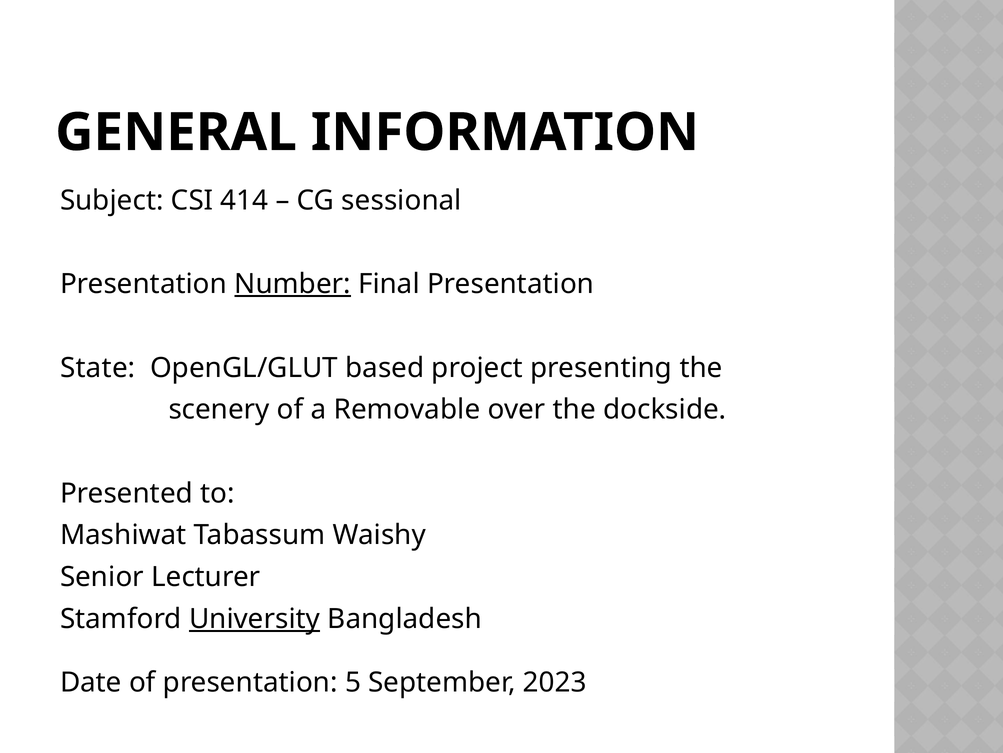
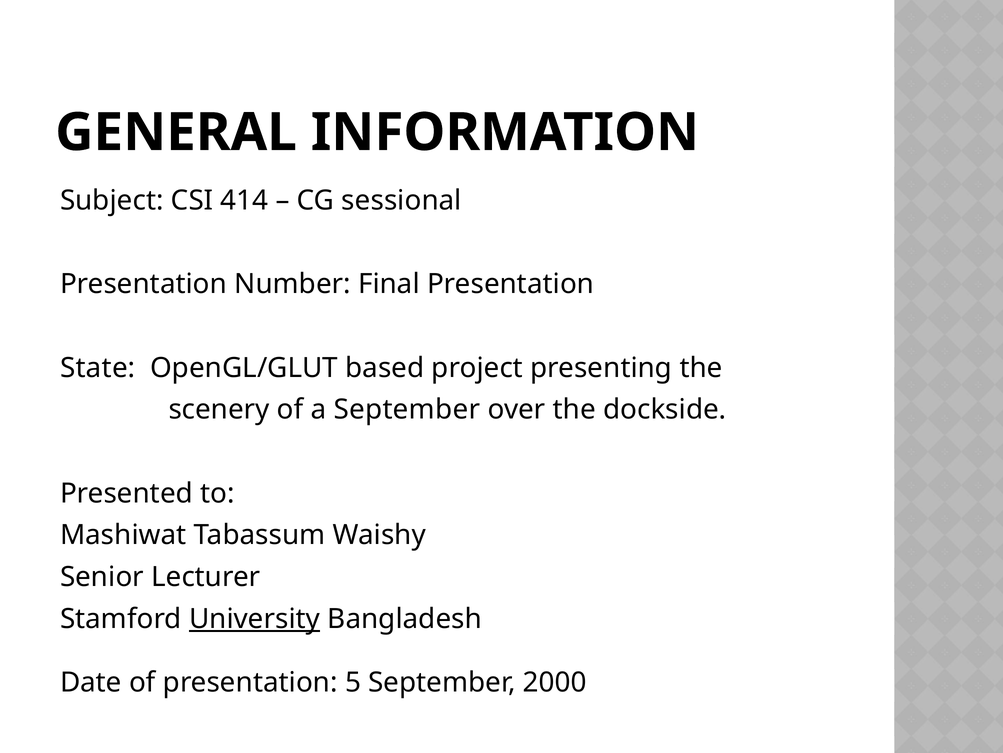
Number underline: present -> none (293, 284)
a Removable: Removable -> September (407, 409)
2023: 2023 -> 2000 (555, 682)
